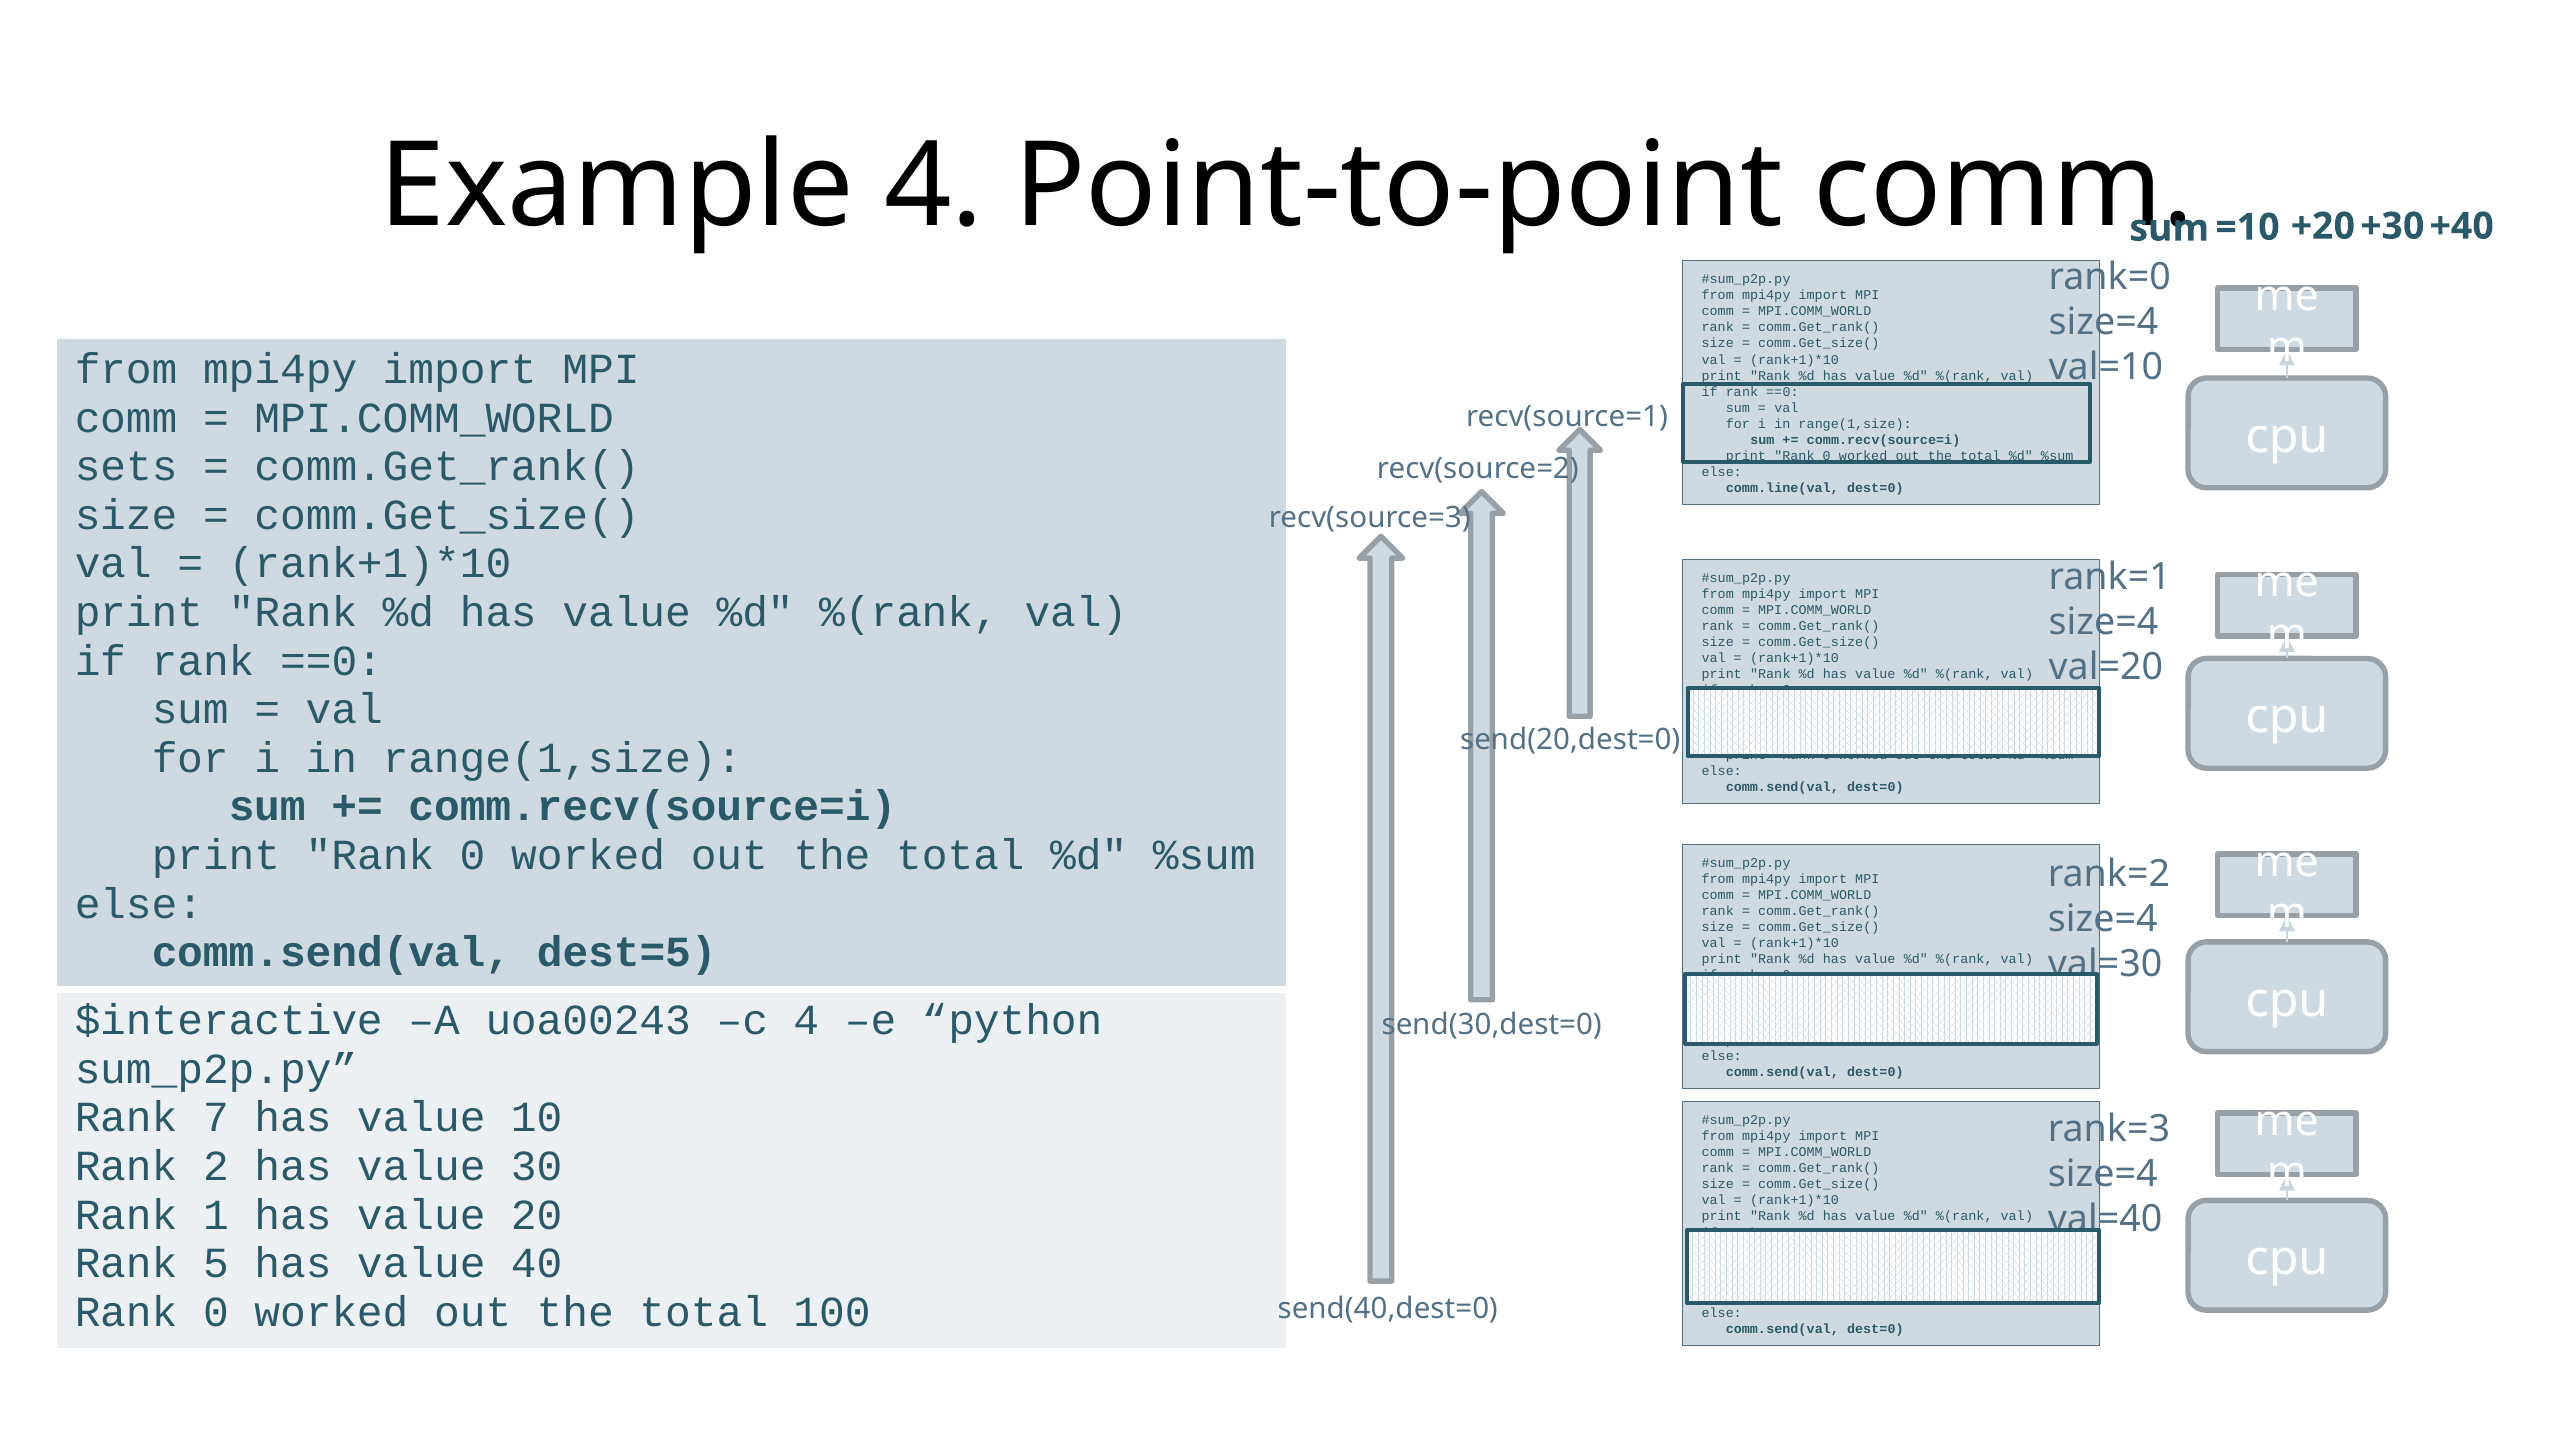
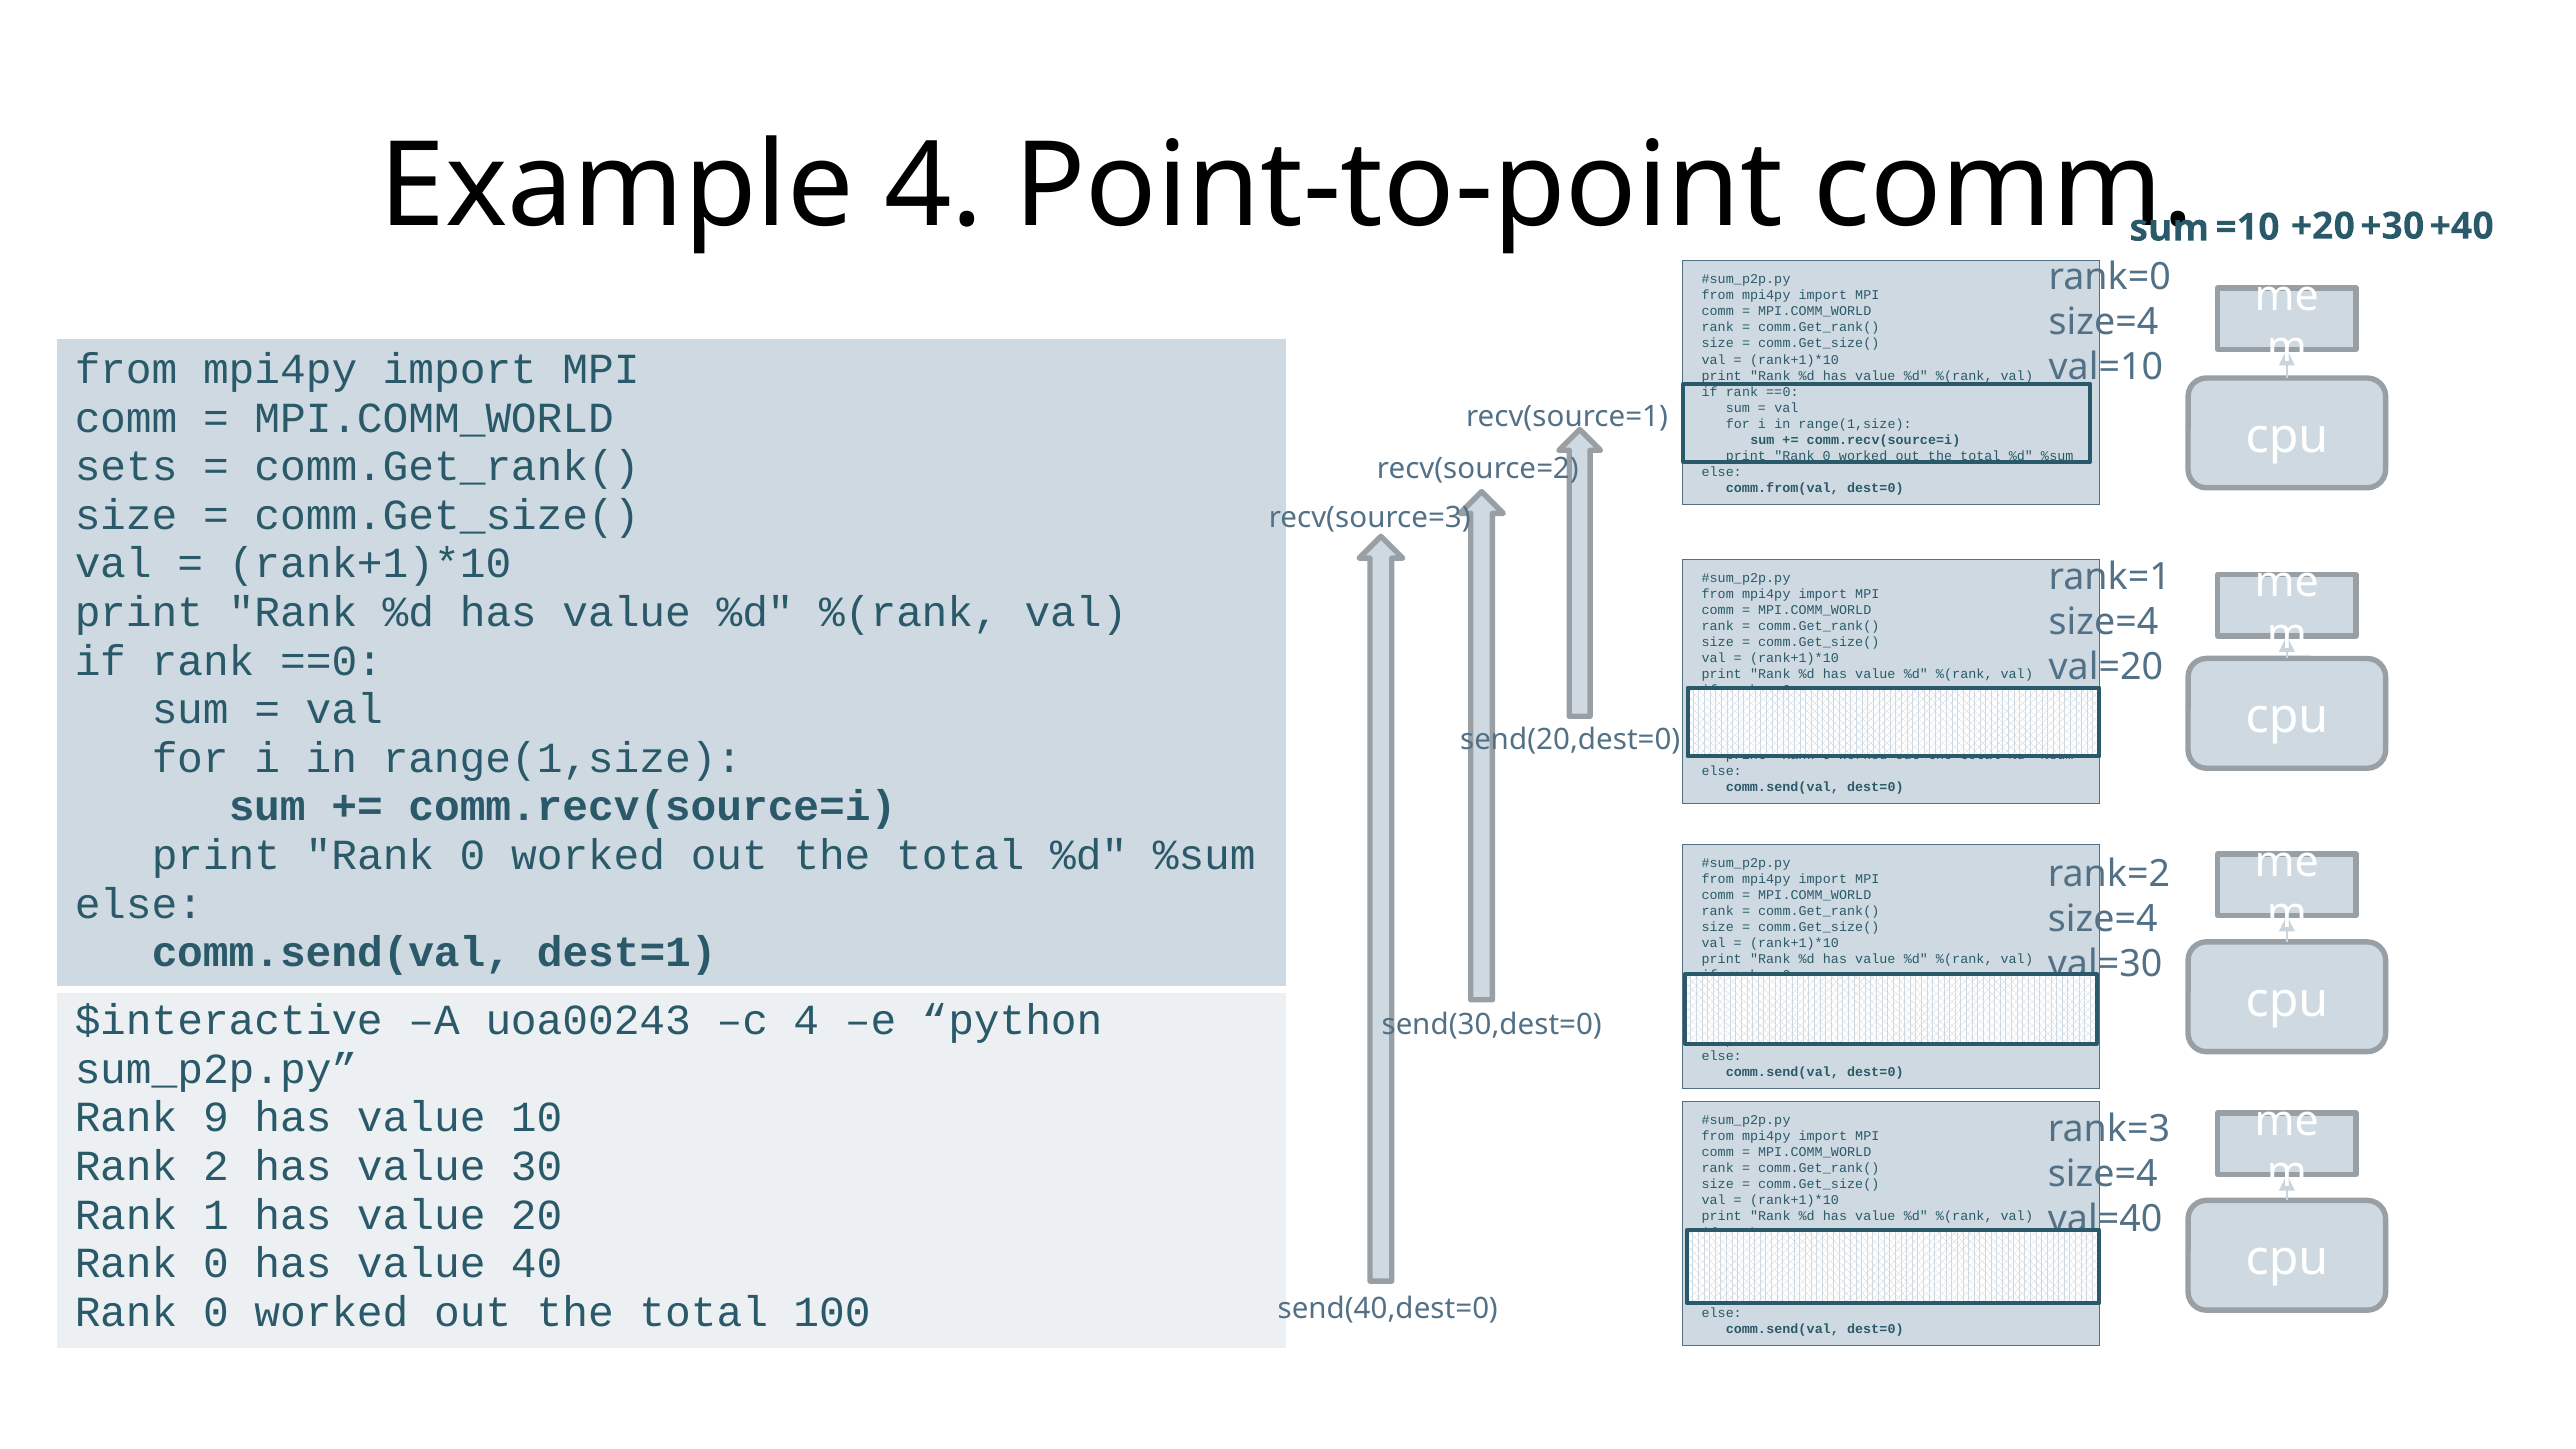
comm.line(val: comm.line(val -> comm.from(val (1782, 488)
dest=5: dest=5 -> dest=1 (627, 953)
7: 7 -> 9 (216, 1118)
5: 5 -> 0 (216, 1264)
